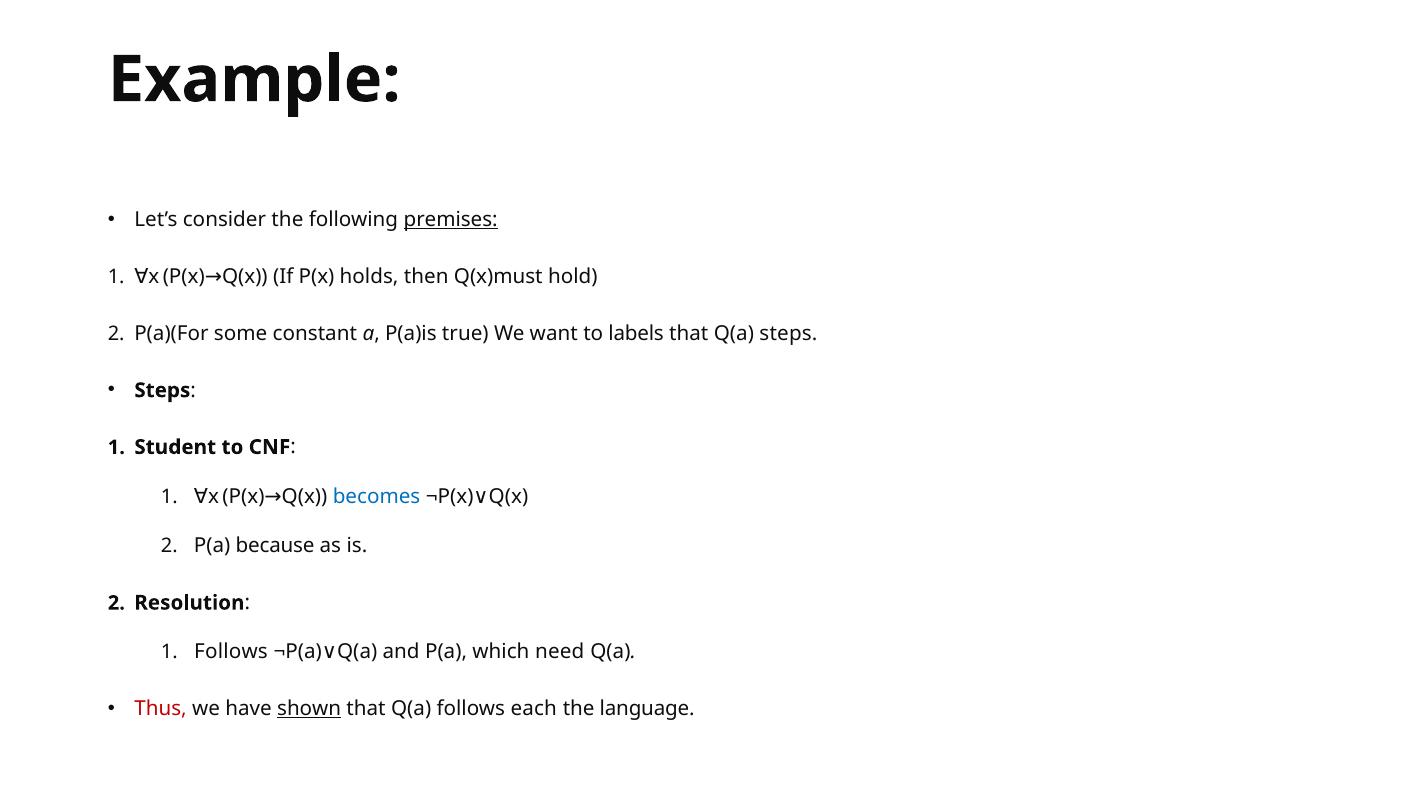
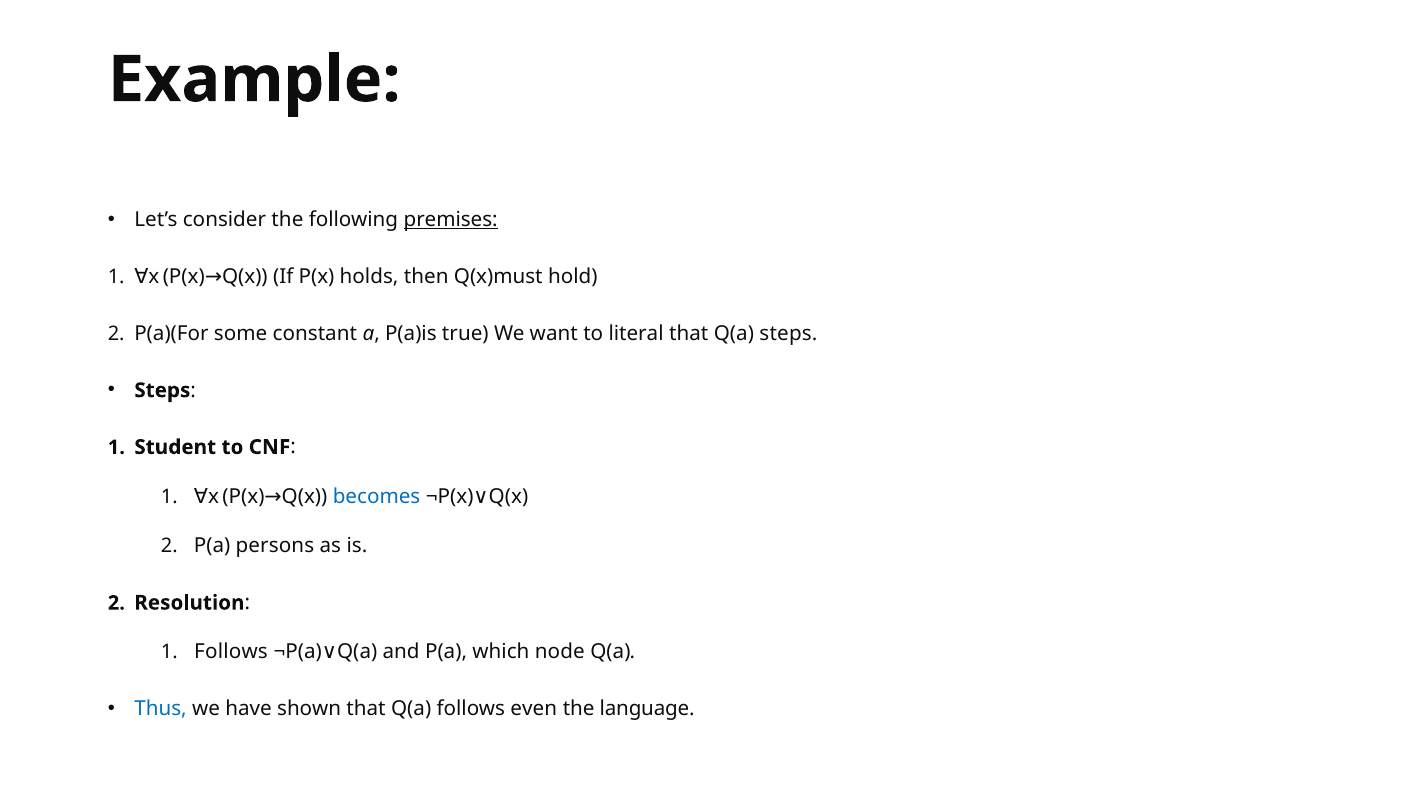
labels: labels -> literal (636, 334)
because: because -> persons (275, 546)
need: need -> node (560, 652)
Thus colour: red -> blue (160, 709)
shown underline: present -> none (309, 709)
each: each -> even (534, 709)
